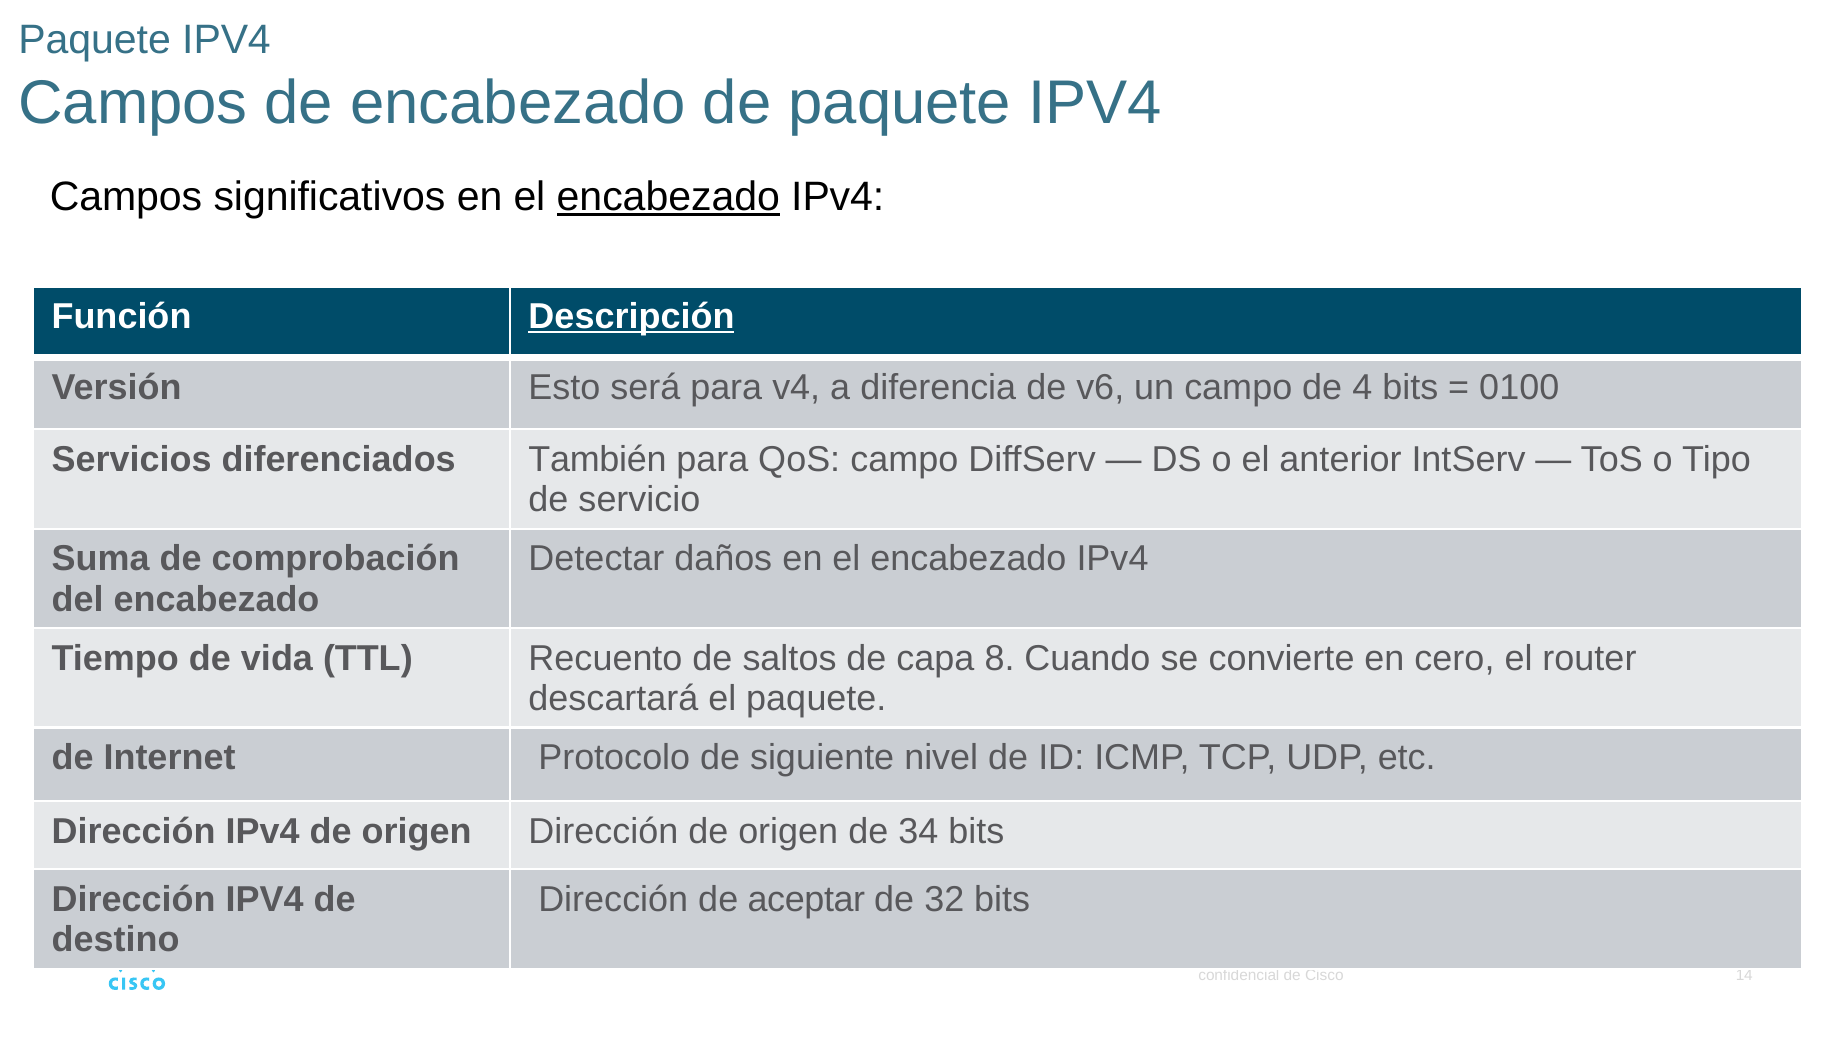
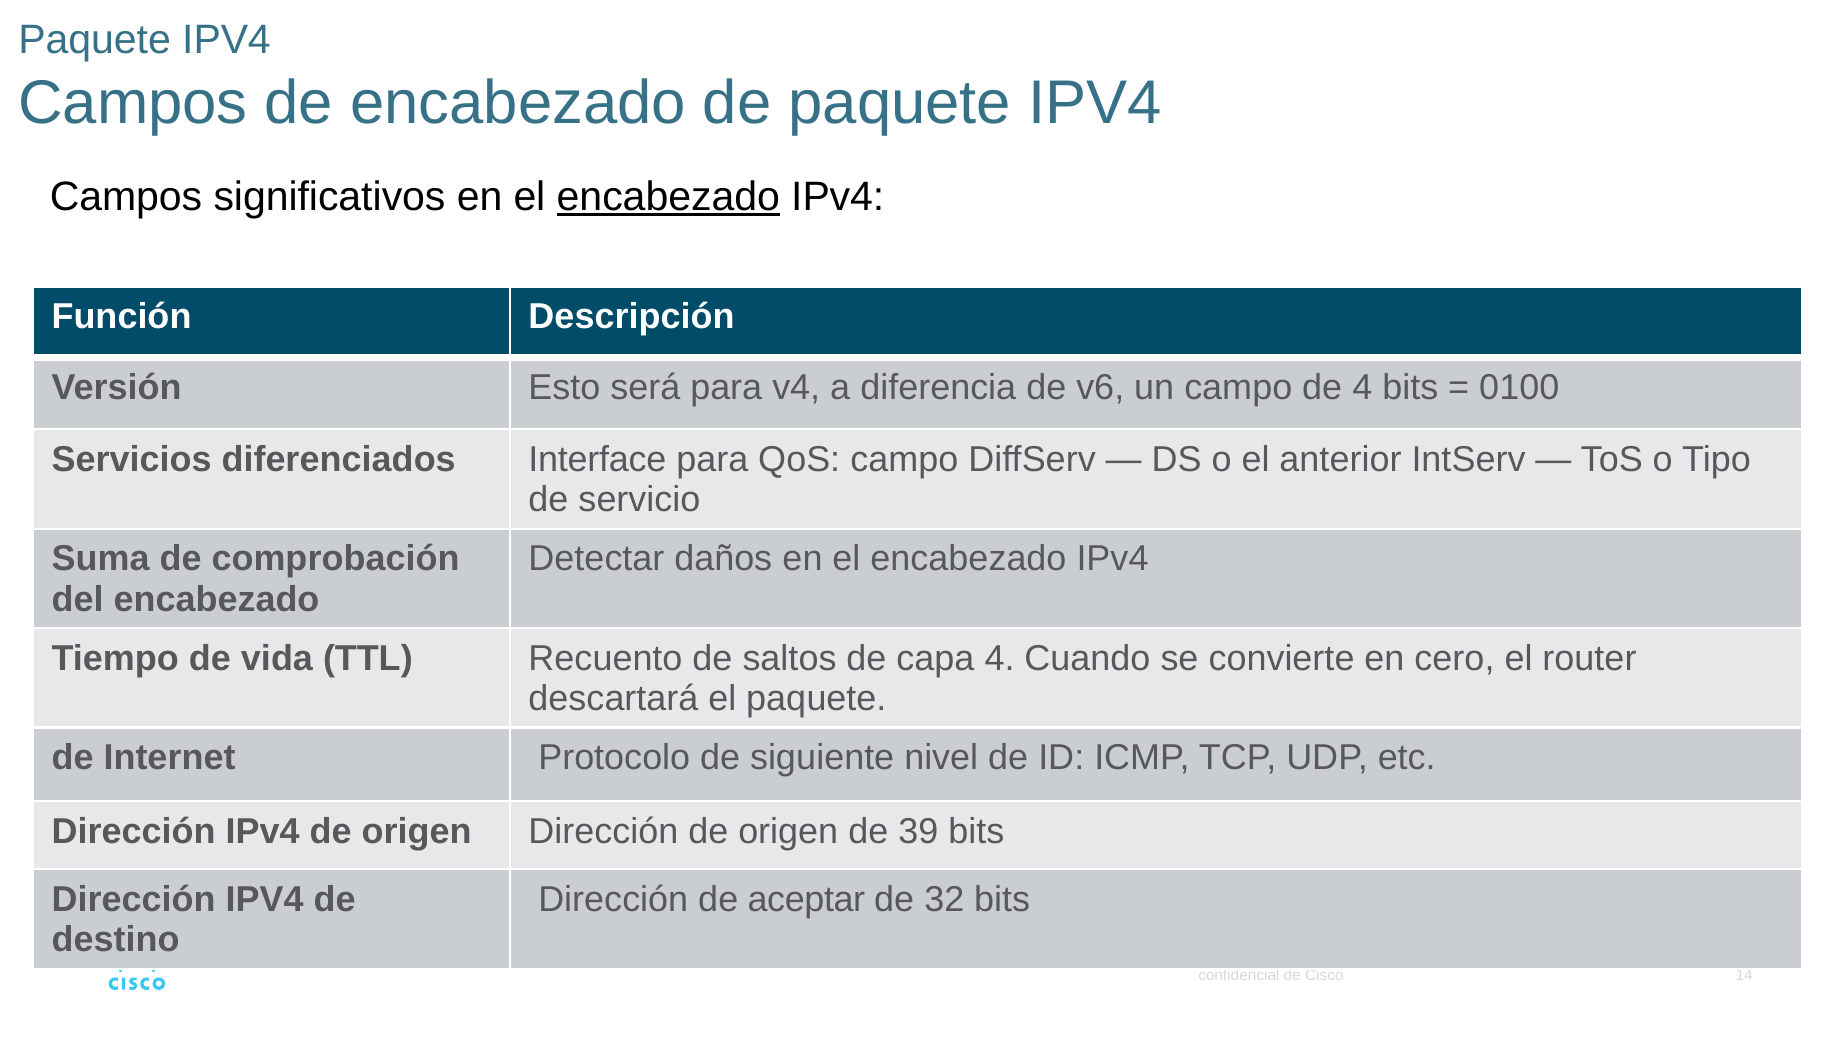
Descripción underline: present -> none (631, 316)
También: También -> Interface (597, 459)
capa 8: 8 -> 4 (1000, 658)
34: 34 -> 39 (918, 831)
